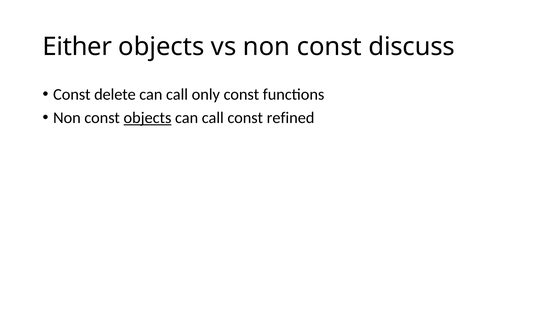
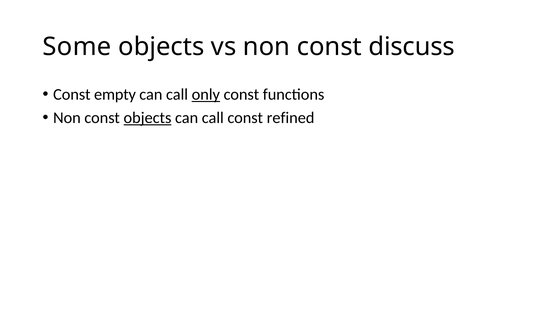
Either: Either -> Some (77, 47)
delete: delete -> empty (115, 95)
only underline: none -> present (206, 95)
